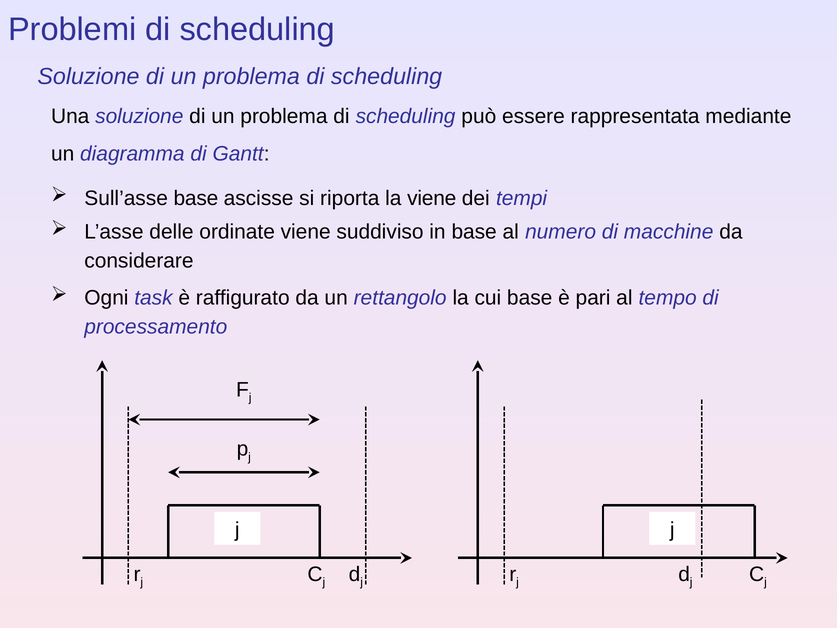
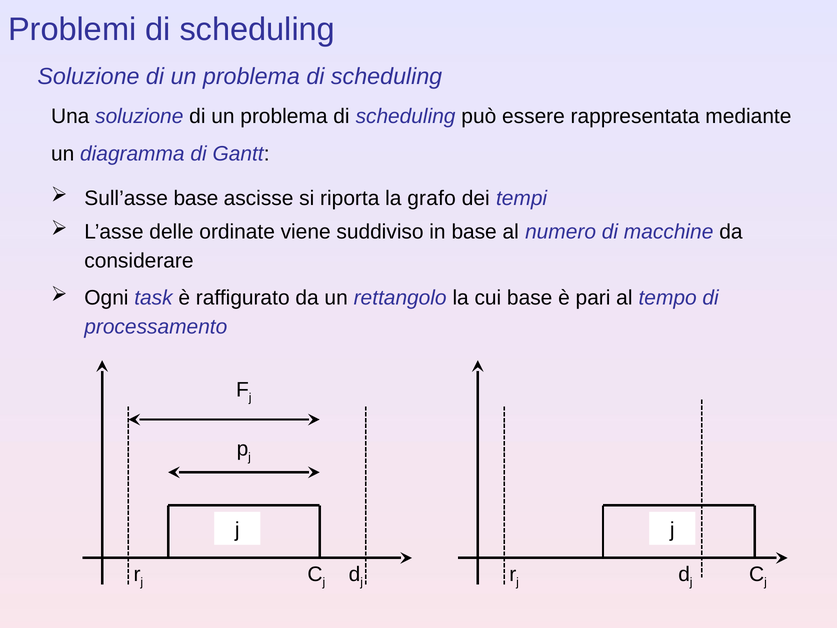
la viene: viene -> grafo (432, 198)
